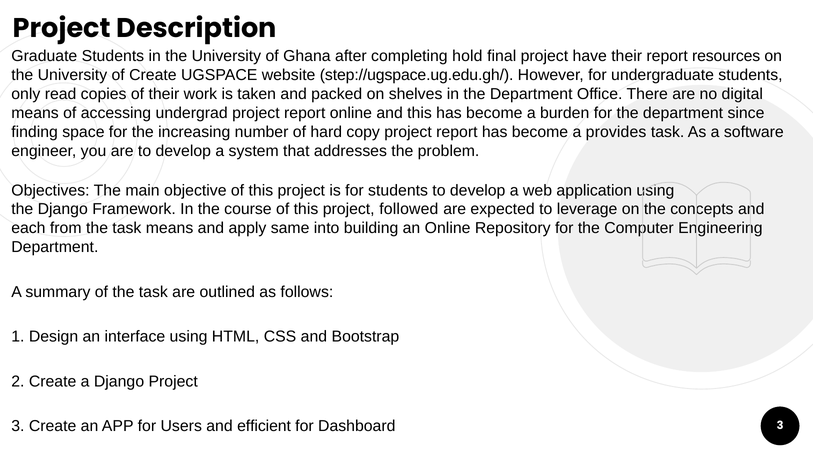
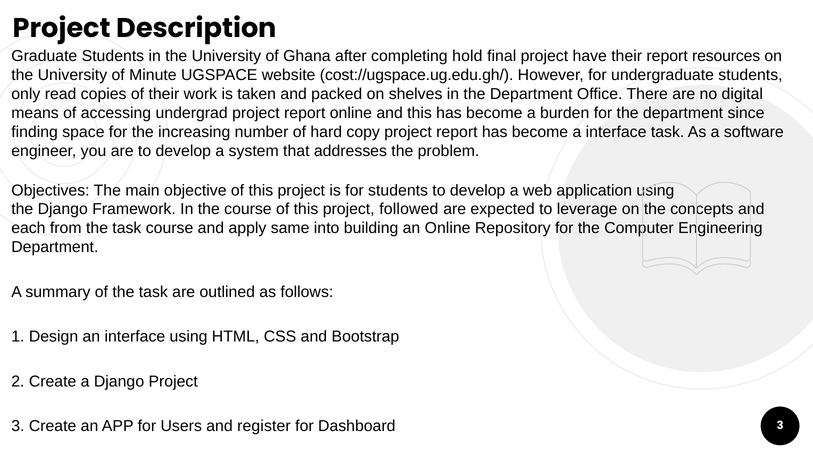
of Create: Create -> Minute (153, 75)
step://ugspace.ug.edu.gh/: step://ugspace.ug.edu.gh/ -> cost://ugspace.ug.edu.gh/ (417, 75)
a provides: provides -> interface (616, 132)
task means: means -> course (170, 228)
efficient: efficient -> register (264, 426)
